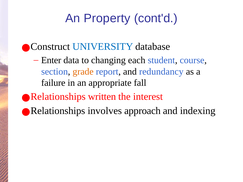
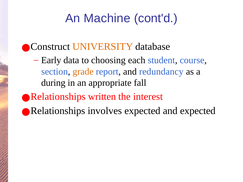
Property: Property -> Machine (107, 18)
UNIVERSITY colour: blue -> orange (103, 47)
Enter: Enter -> Early (51, 60)
changing: changing -> choosing (108, 60)
failure: failure -> during (53, 83)
involves approach: approach -> expected (142, 111)
and indexing: indexing -> expected (198, 111)
